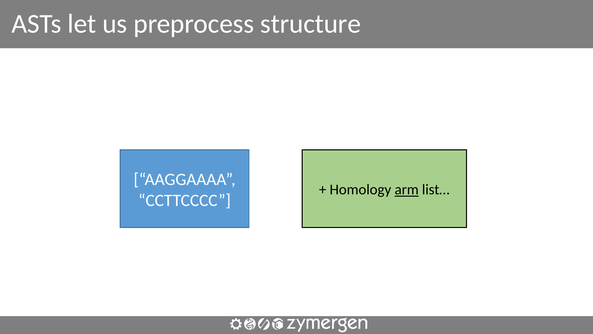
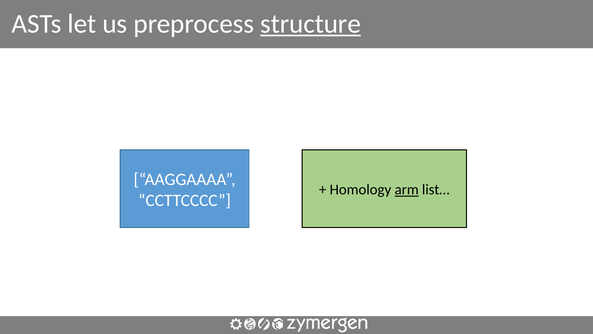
structure underline: none -> present (311, 24)
